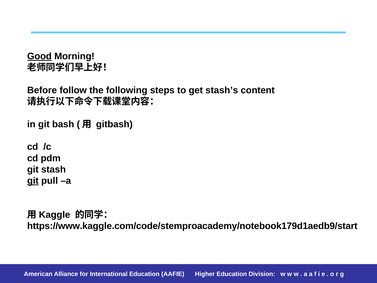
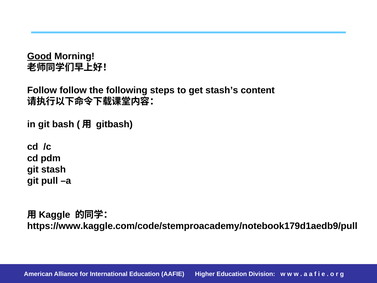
Before: Before -> Follow (42, 90)
git underline: present -> none (33, 181)
https://www.kaggle.com/code/stemproacademy/notebook179d1aedb9/start: https://www.kaggle.com/code/stemproacademy/notebook179d1aedb9/start -> https://www.kaggle.com/code/stemproacademy/notebook179d1aedb9/pull (192, 226)
